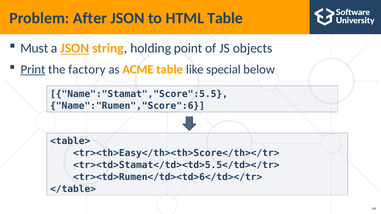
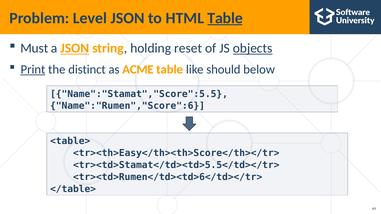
After: After -> Level (90, 18)
Table underline: none -> present (225, 18)
point: point -> reset (188, 48)
objects underline: none -> present (253, 48)
factory: factory -> distinct (87, 70)
special: special -> should (223, 70)
